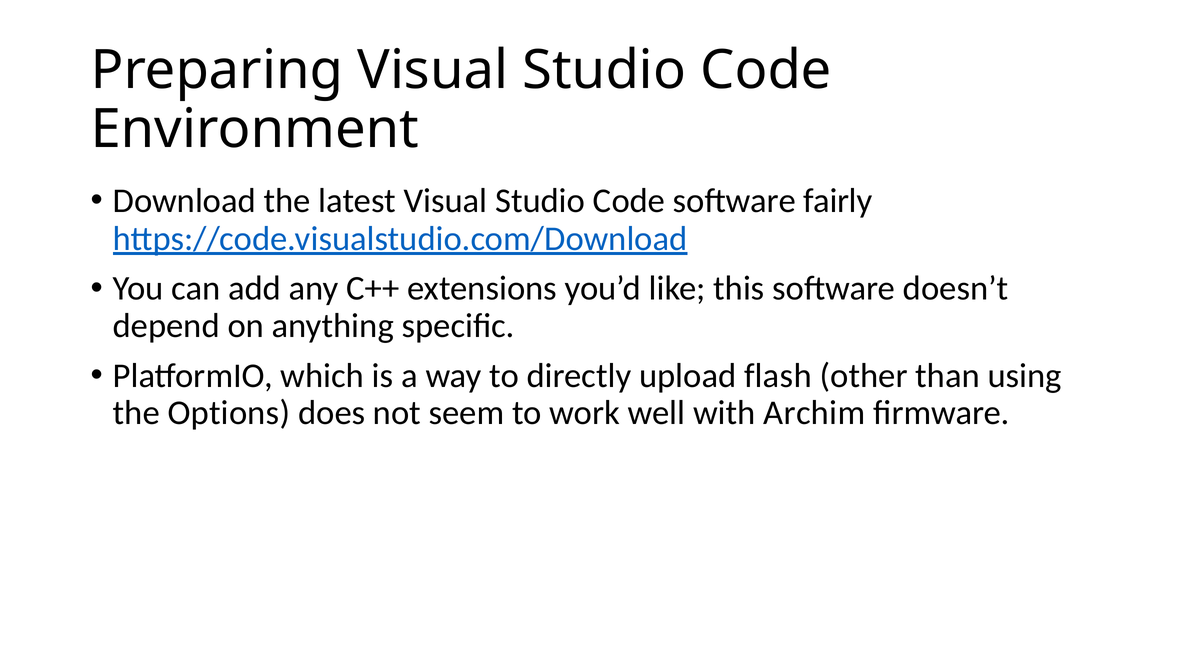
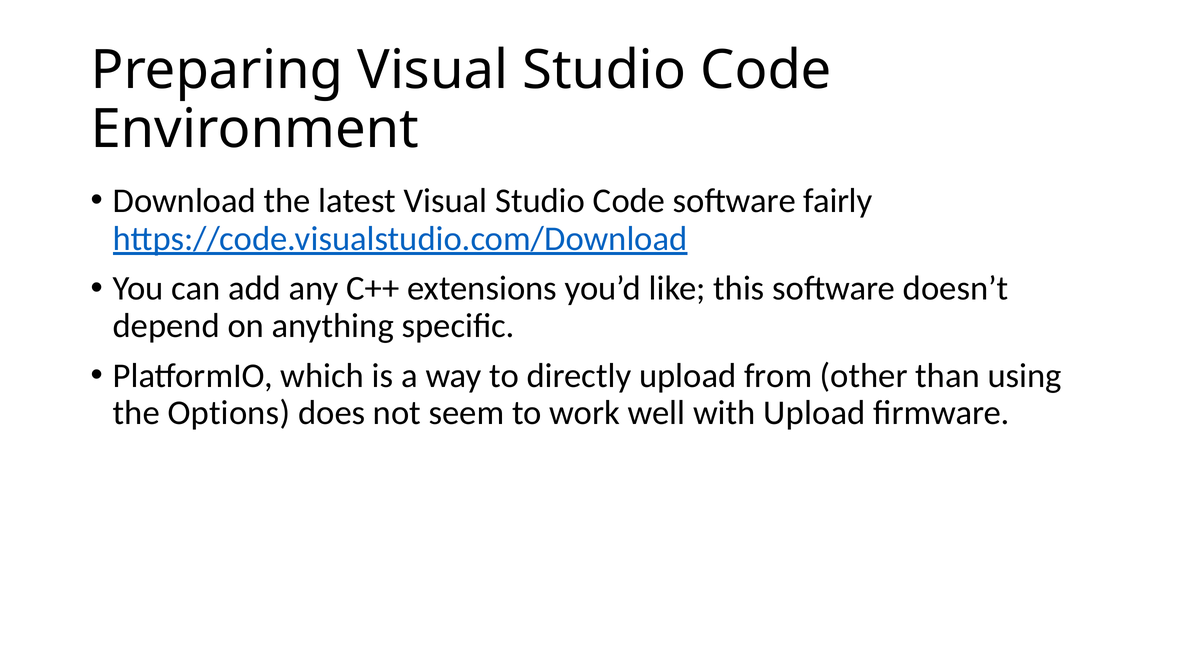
flash: flash -> from (778, 376)
with Archim: Archim -> Upload (814, 413)
